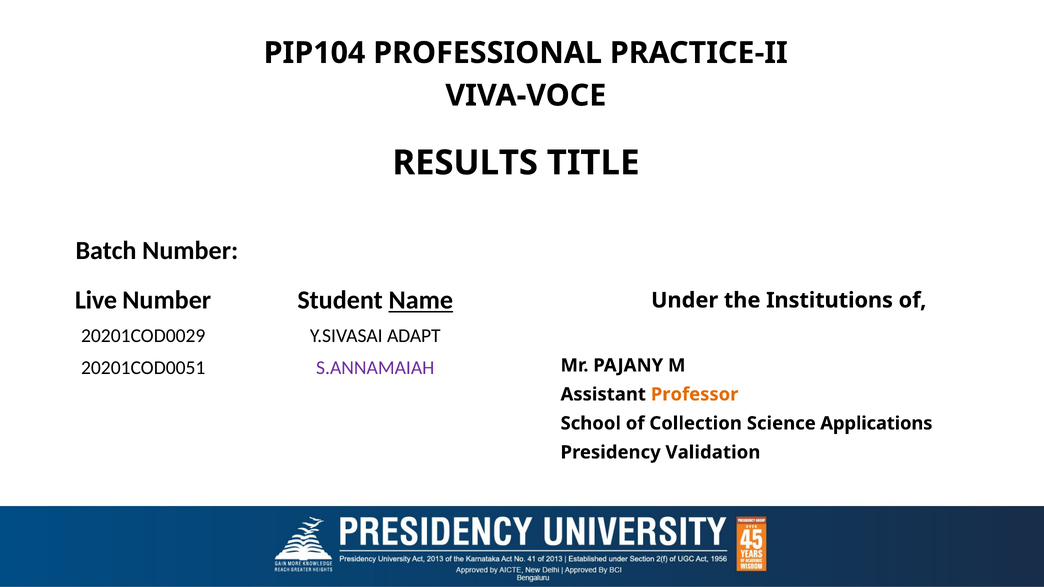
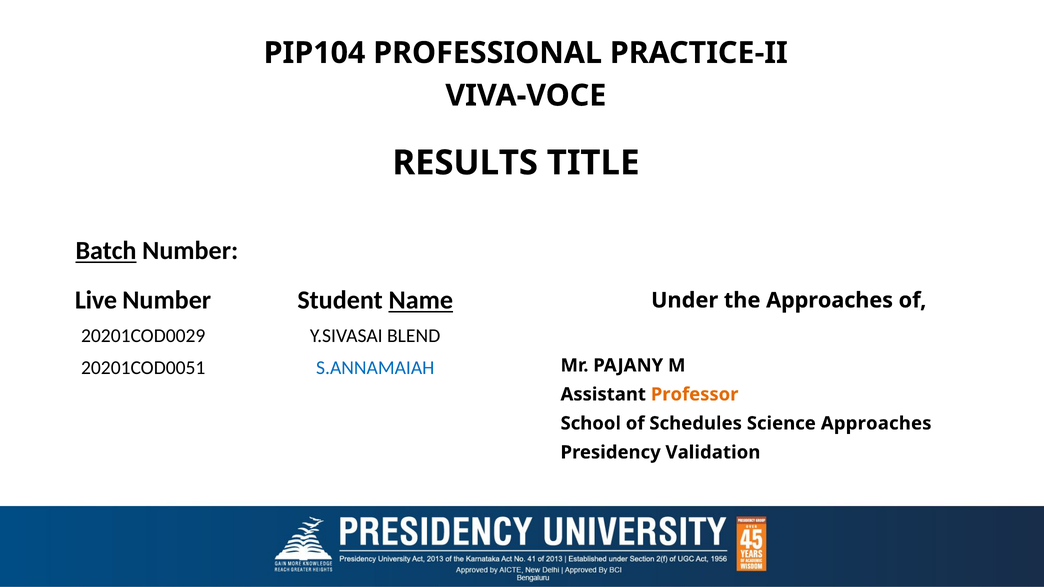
Batch underline: none -> present (106, 251)
the Institutions: Institutions -> Approaches (830, 300)
ADAPT: ADAPT -> BLEND (414, 336)
S.ANNAMAIAH colour: purple -> blue (375, 368)
Collection: Collection -> Schedules (696, 424)
Science Applications: Applications -> Approaches (876, 424)
